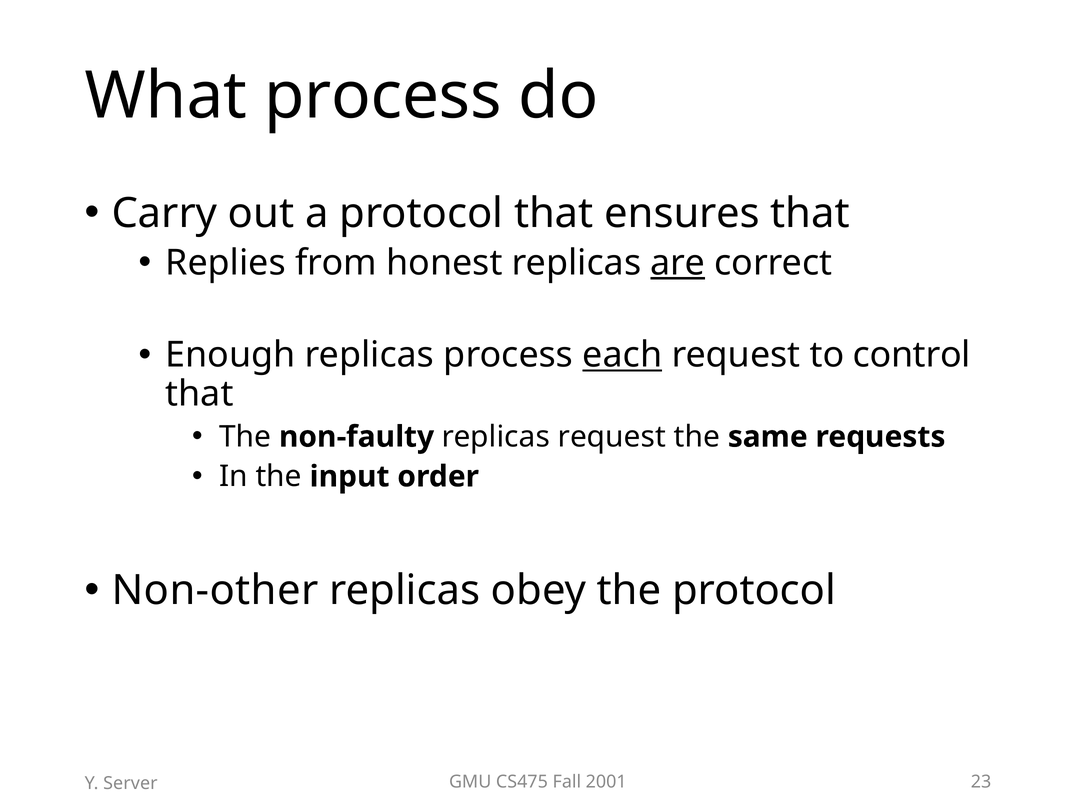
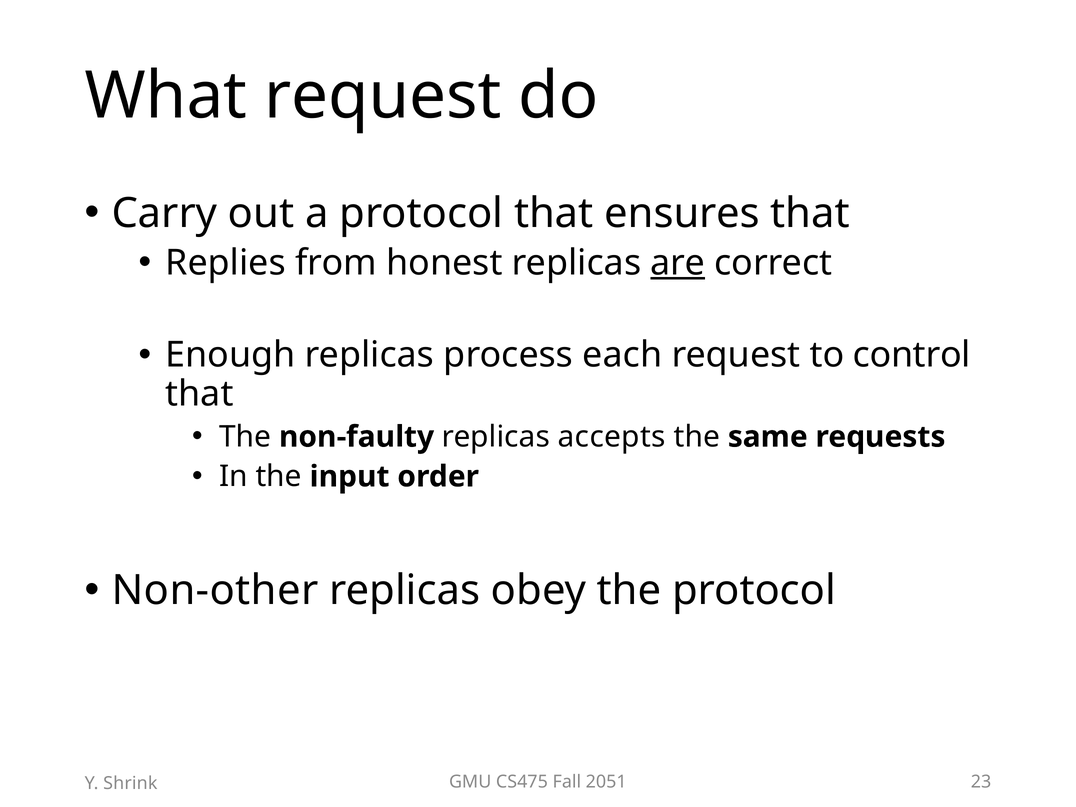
What process: process -> request (383, 96)
each underline: present -> none (622, 355)
replicas request: request -> accepts (612, 437)
2001: 2001 -> 2051 (606, 782)
Server: Server -> Shrink (130, 783)
